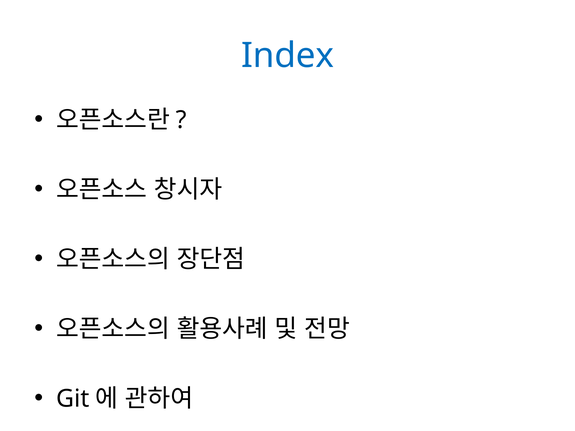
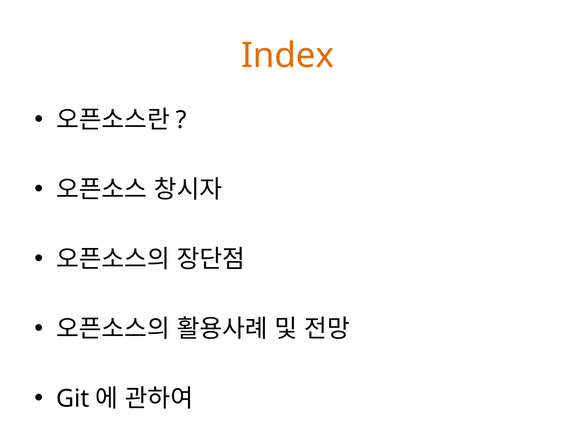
Index colour: blue -> orange (288, 56)
